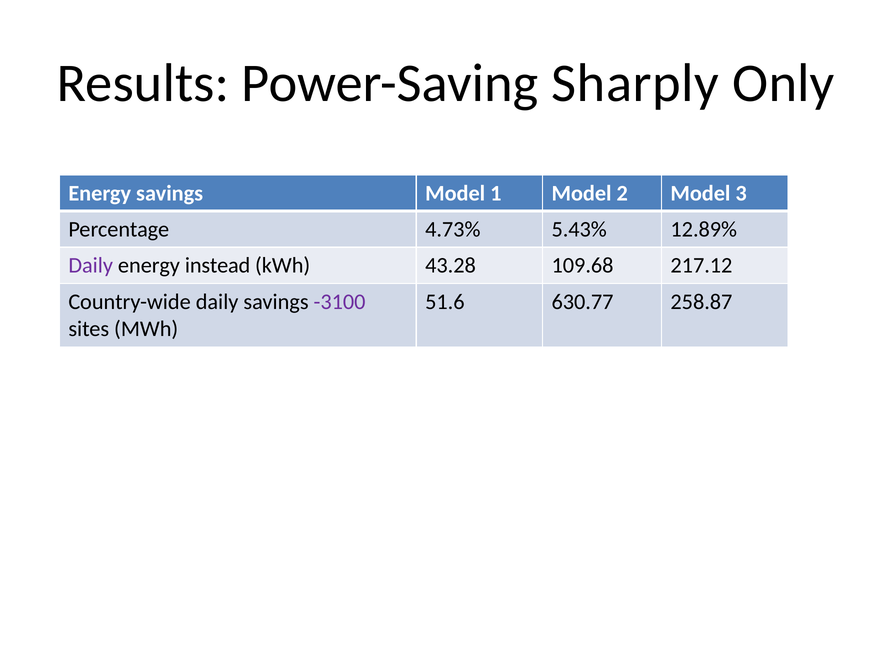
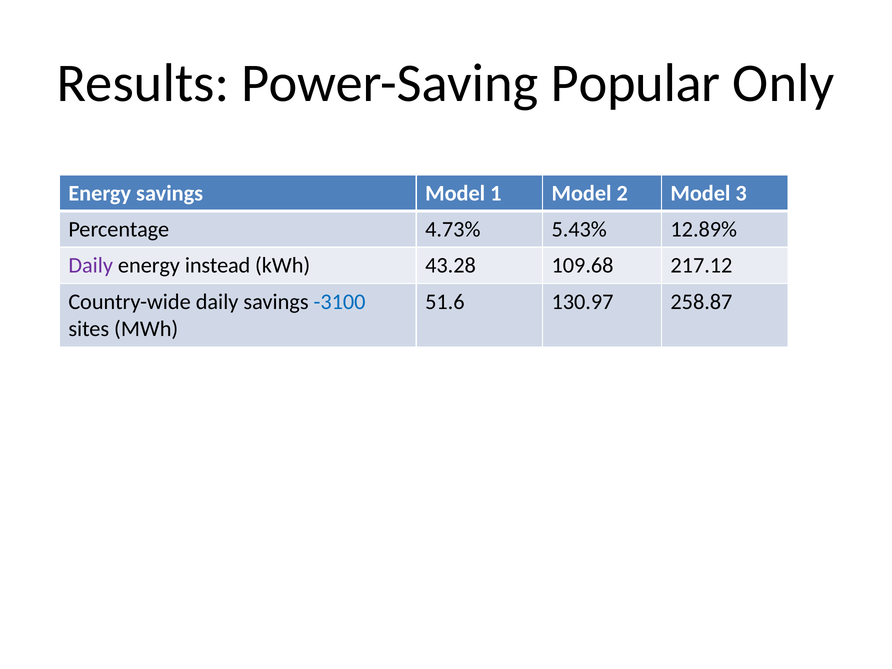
Sharply: Sharply -> Popular (636, 83)
-3100 colour: purple -> blue (340, 302)
630.77: 630.77 -> 130.97 (583, 302)
